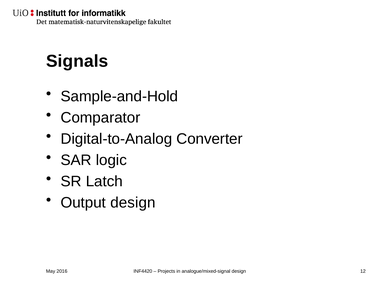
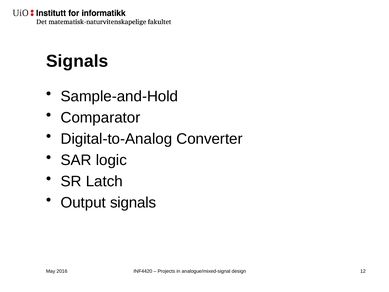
Output design: design -> signals (133, 202)
